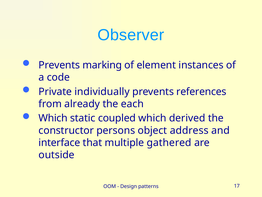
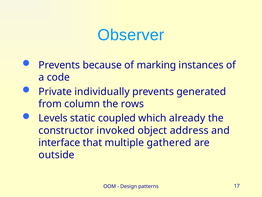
marking: marking -> because (102, 65)
element: element -> marking (156, 65)
references: references -> generated (201, 91)
already: already -> column (82, 104)
each: each -> rows (132, 104)
Which: Which -> Levels (53, 118)
derived: derived -> already (187, 118)
persons: persons -> invoked (116, 130)
